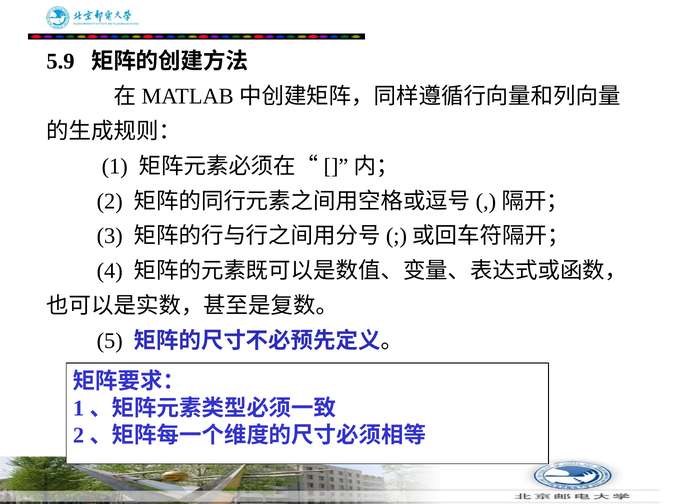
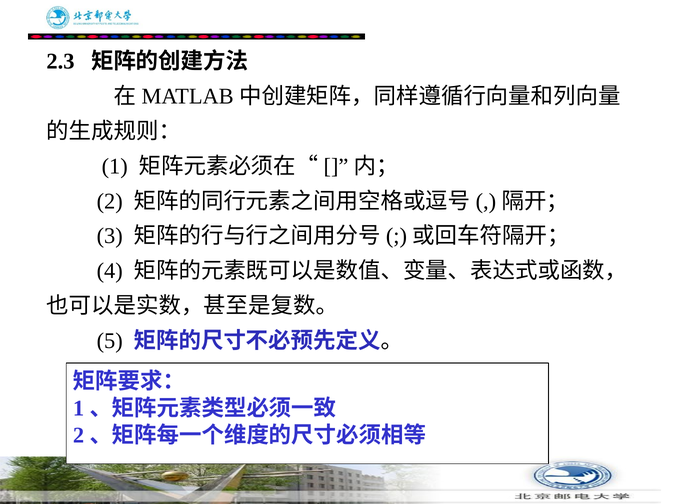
5.9: 5.9 -> 2.3 (60, 62)
